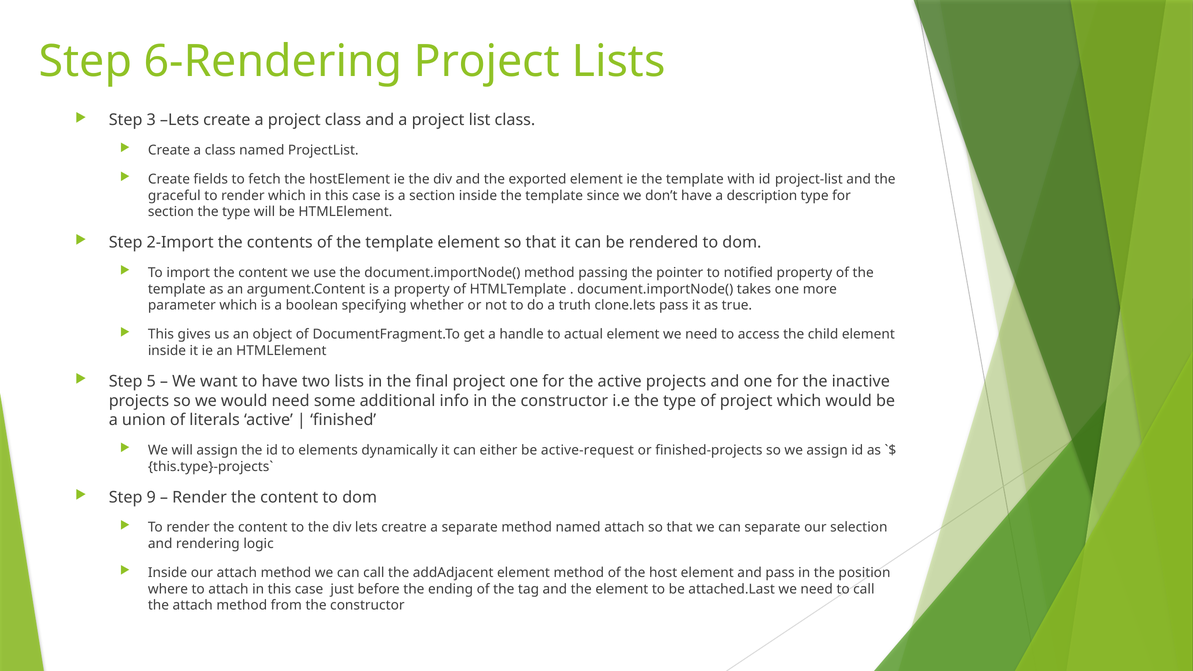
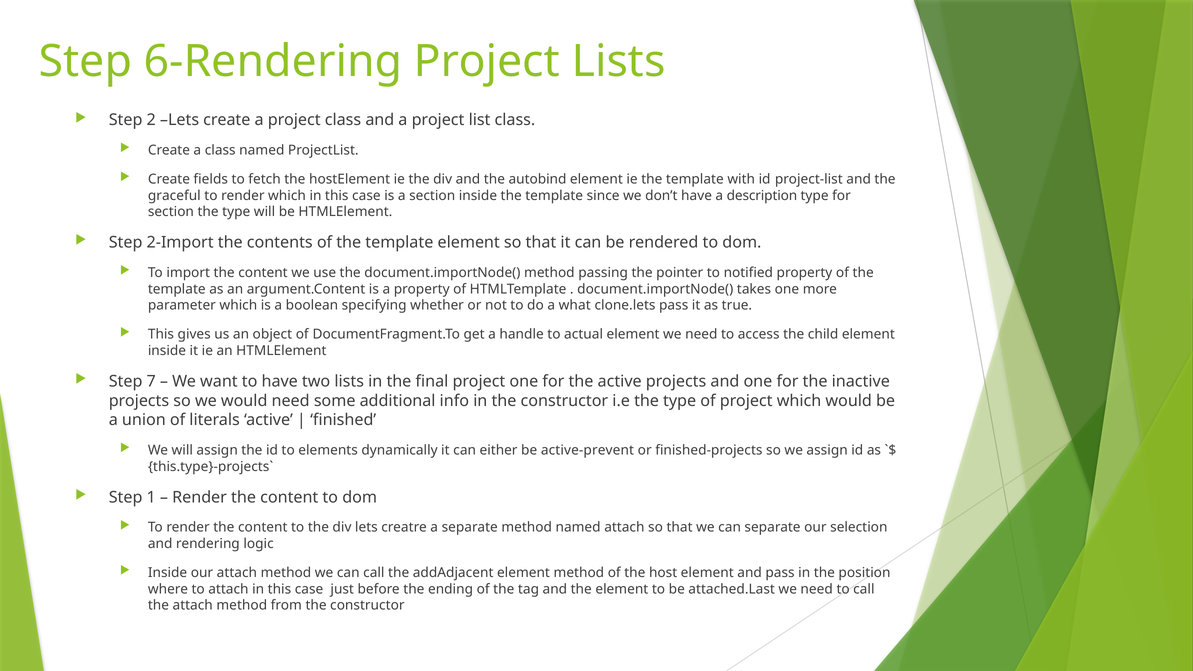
3: 3 -> 2 (151, 120)
exported: exported -> autobind (538, 179)
truth: truth -> what (575, 306)
5: 5 -> 7 (151, 381)
active-request: active-request -> active-prevent (587, 450)
9: 9 -> 1 (151, 497)
